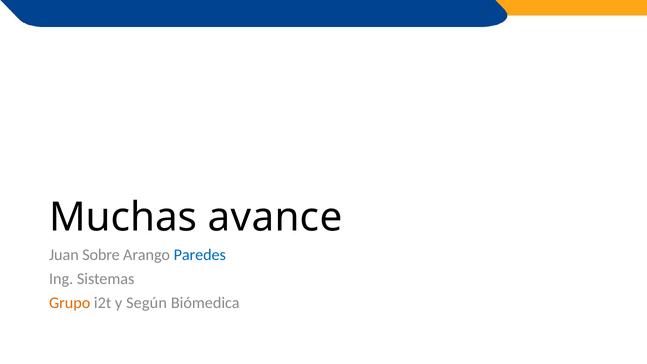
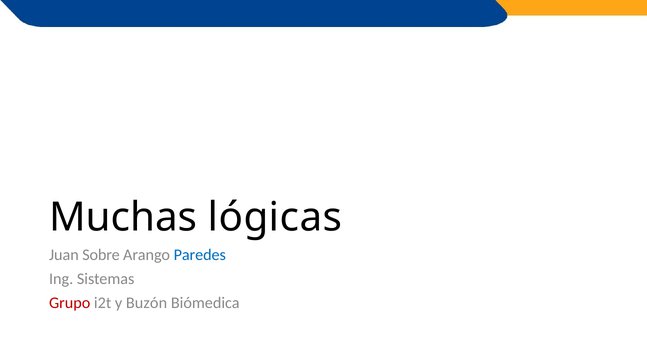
avance: avance -> lógicas (275, 218)
Grupo colour: orange -> red (70, 303)
Según: Según -> Buzón (147, 303)
